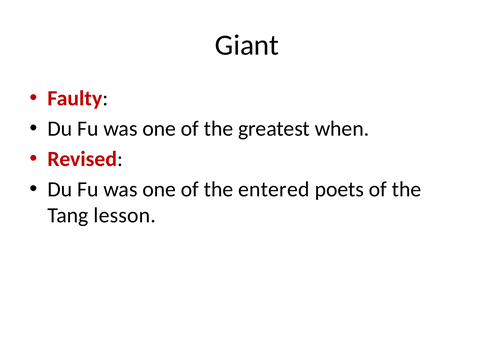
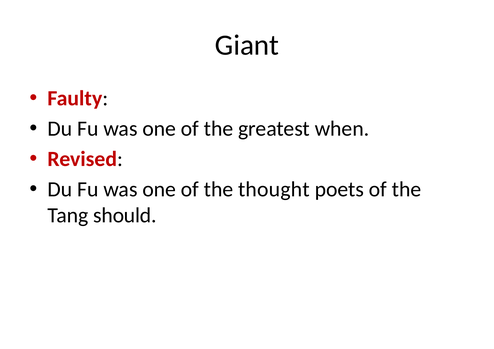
entered: entered -> thought (274, 190)
lesson: lesson -> should (125, 216)
